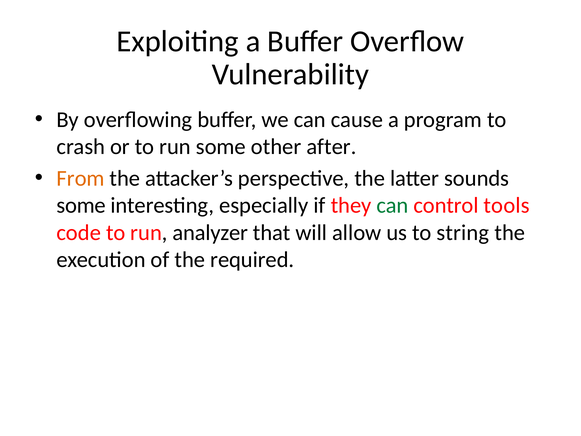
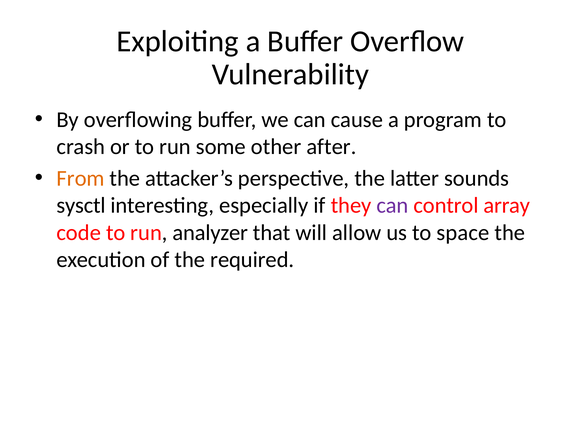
some: some -> sysctl (81, 205)
can colour: green -> purple (392, 205)
tools: tools -> array (507, 205)
string: string -> space (463, 232)
